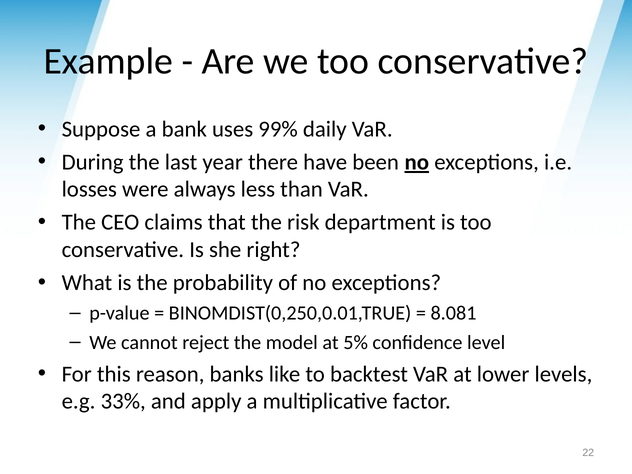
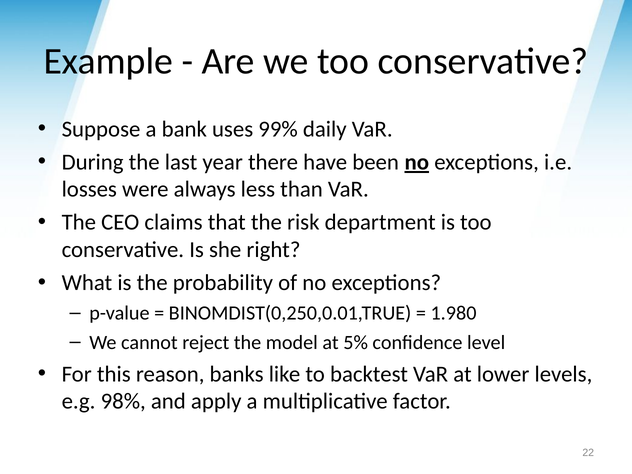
8.081: 8.081 -> 1.980 (453, 313)
33%: 33% -> 98% (123, 401)
